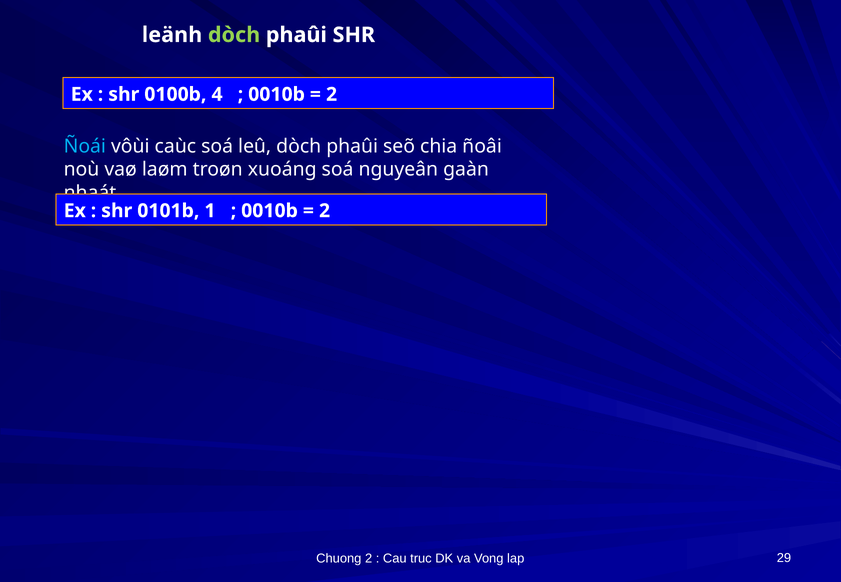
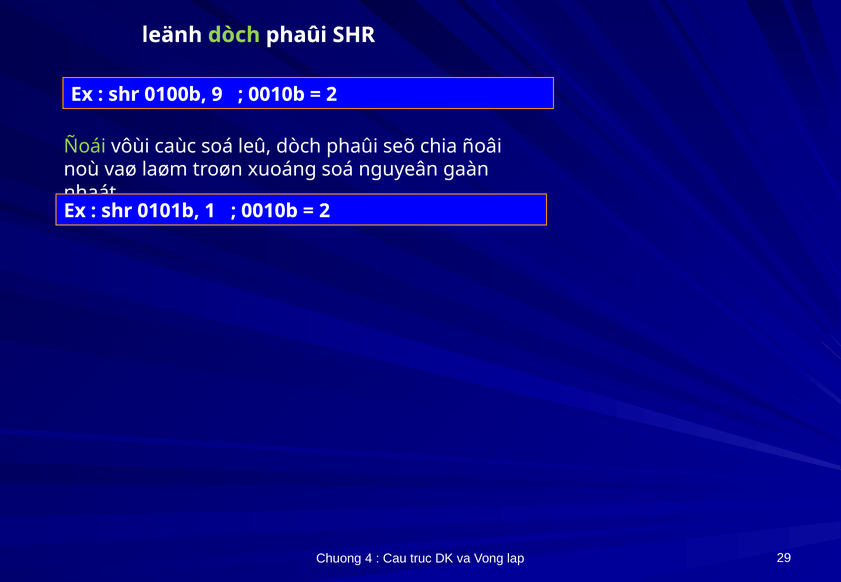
4: 4 -> 9 (217, 94)
Ñoái colour: light blue -> light green (85, 146)
Chuong 2: 2 -> 4 (369, 559)
